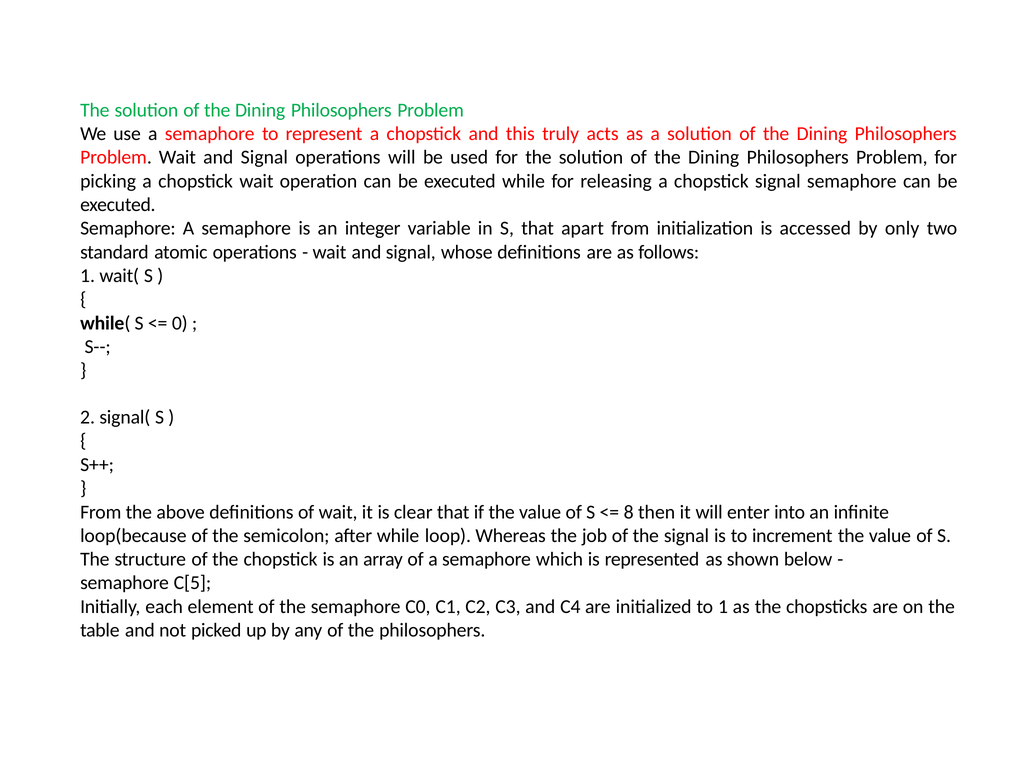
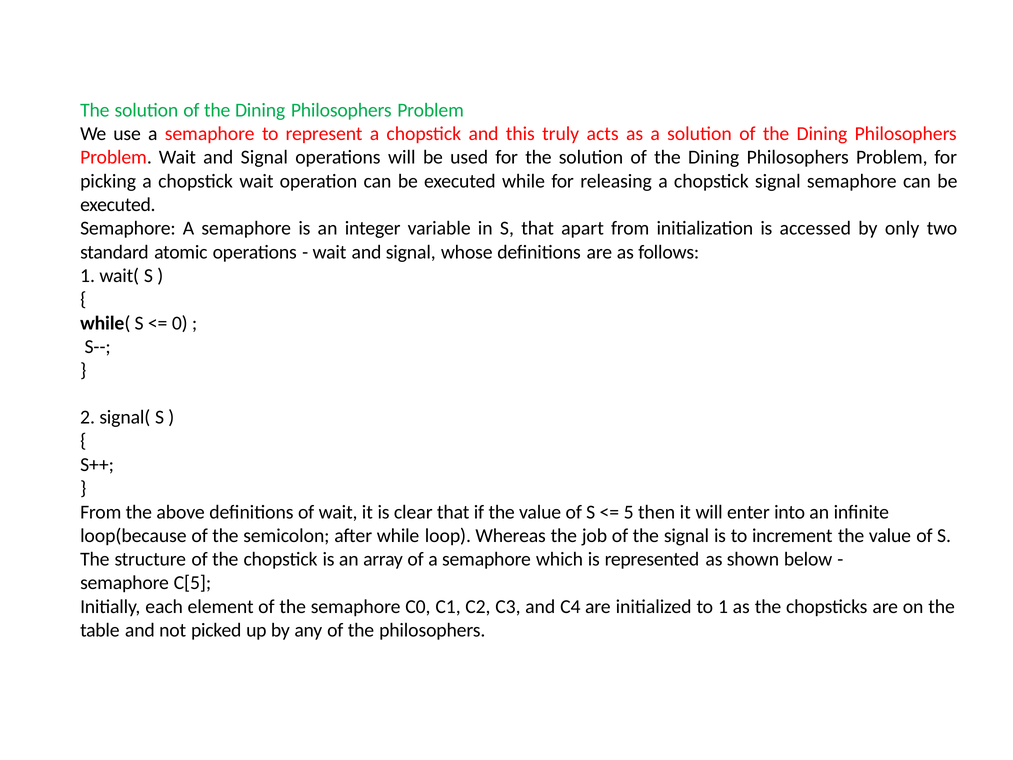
8: 8 -> 5 (629, 512)
